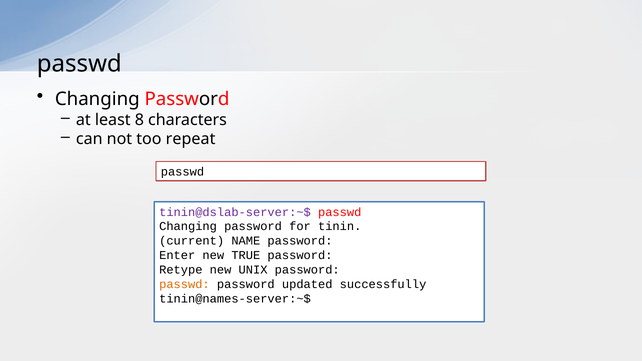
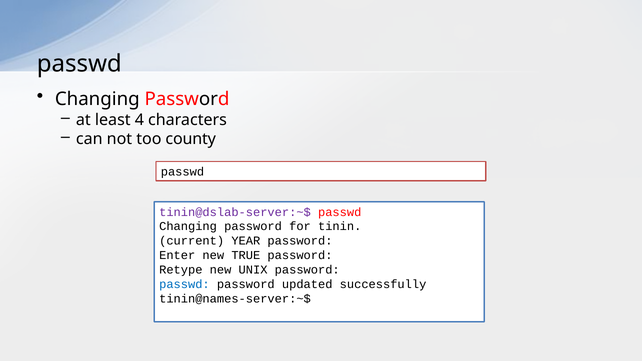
8: 8 -> 4 (139, 120)
repeat: repeat -> county (191, 139)
NAME: NAME -> YEAR (246, 241)
passwd colour: orange -> blue (184, 284)
